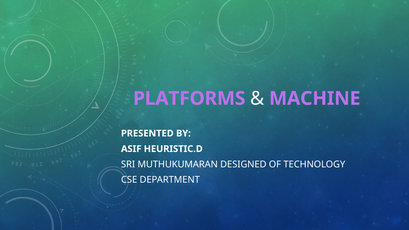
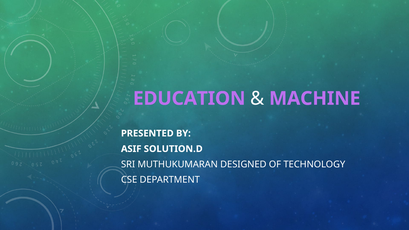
PLATFORMS: PLATFORMS -> EDUCATION (189, 99)
HEURISTIC.D: HEURISTIC.D -> SOLUTION.D (173, 149)
